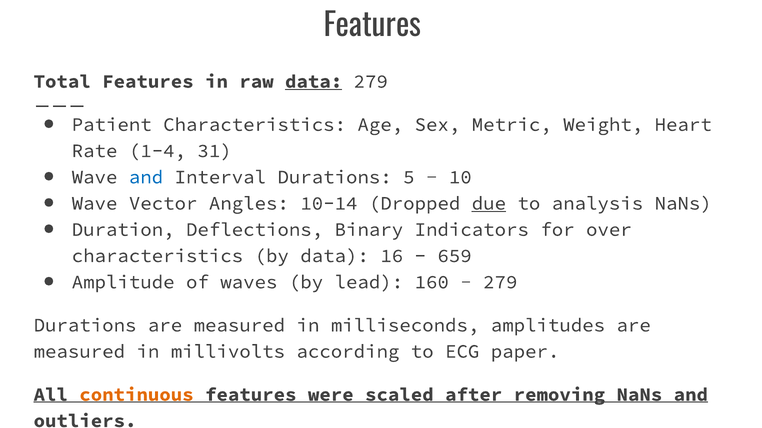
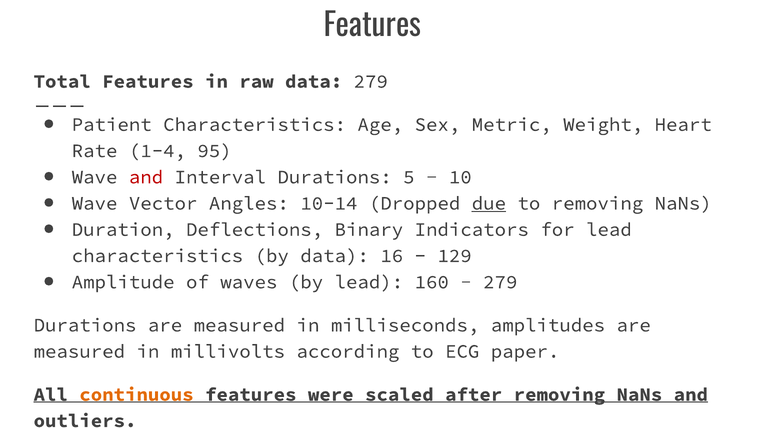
data underline: present -> none (314, 82)
31: 31 -> 95 (215, 151)
and colour: blue -> red (146, 177)
to analysis: analysis -> removing (597, 204)
for over: over -> lead (609, 230)
659: 659 -> 129 (455, 256)
